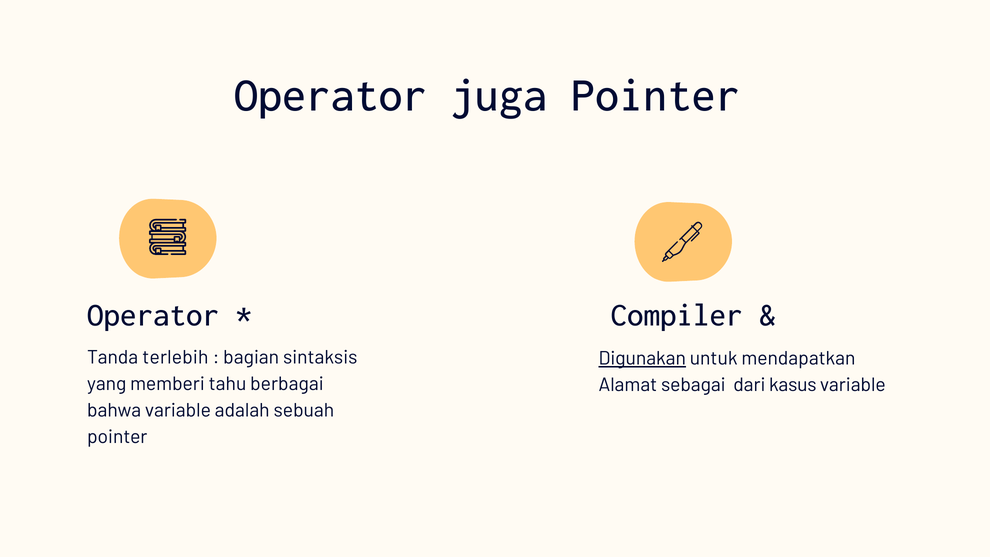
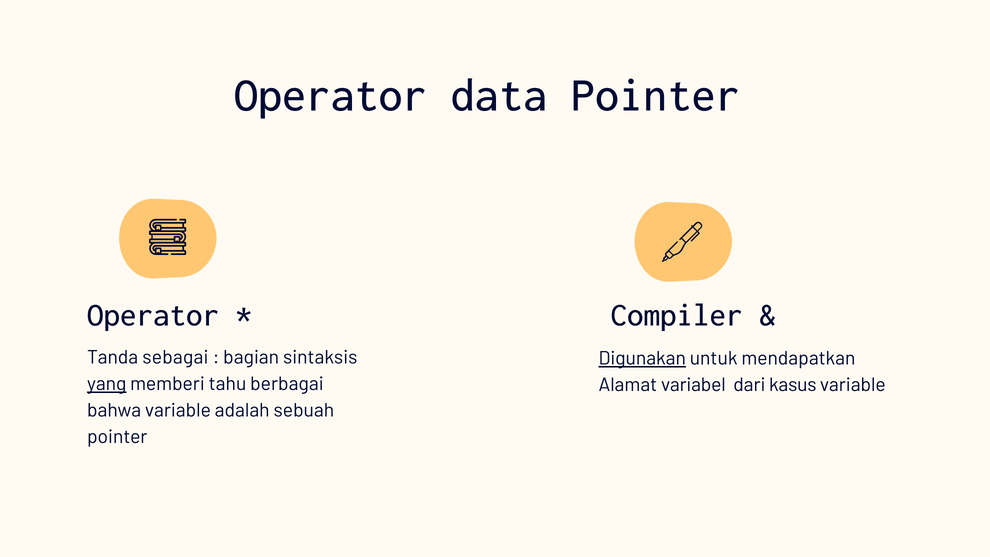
juga: juga -> data (499, 95)
terlebih: terlebih -> sebagai (175, 357)
yang underline: none -> present (107, 384)
sebagai: sebagai -> variabel (693, 385)
